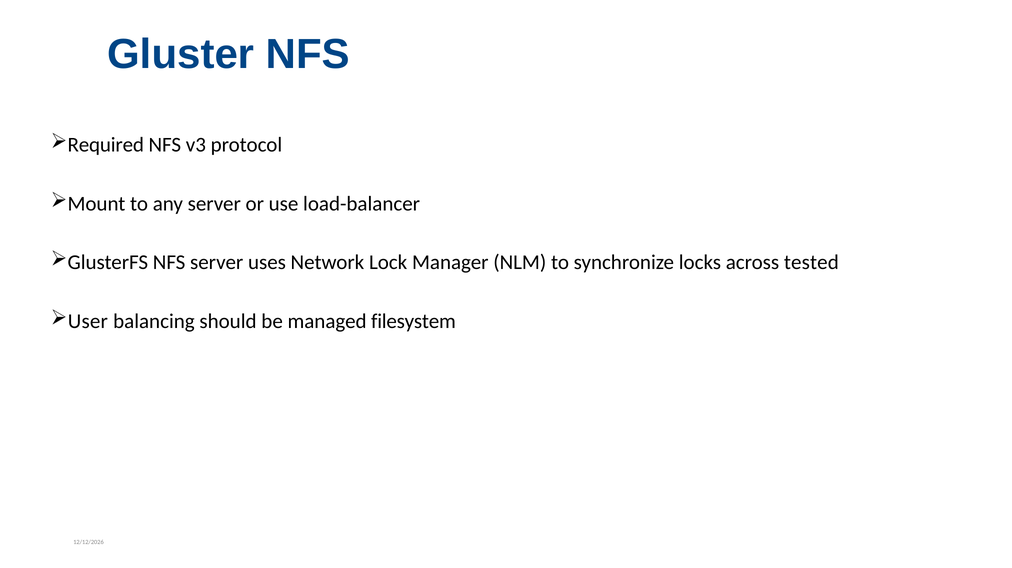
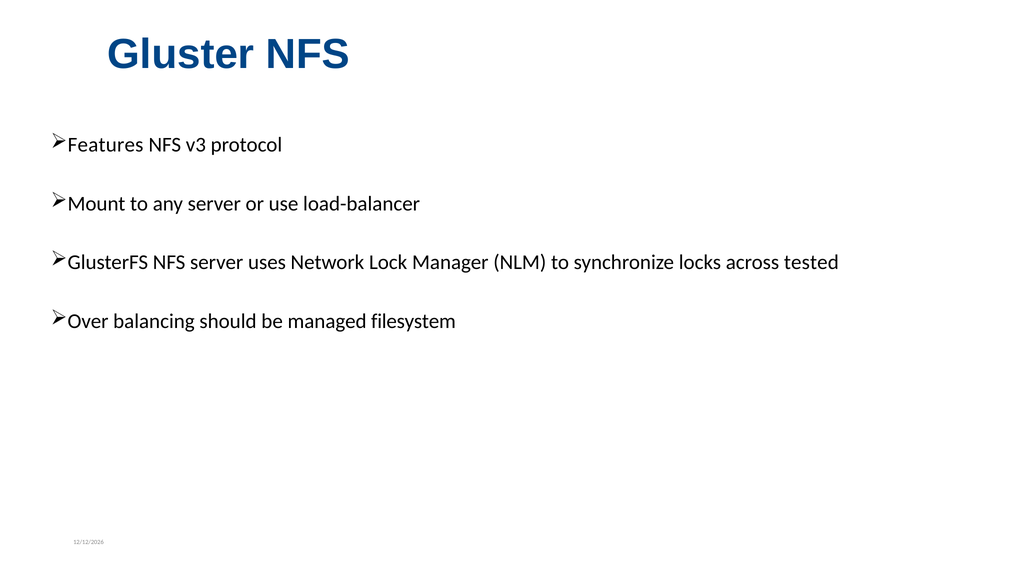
Required: Required -> Features (106, 145)
User: User -> Over (88, 321)
